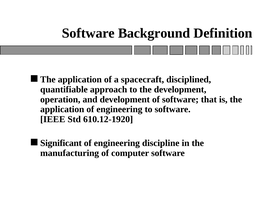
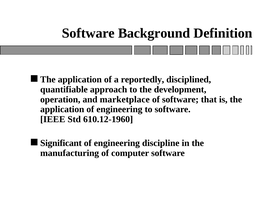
spacecraft: spacecraft -> reportedly (143, 80)
and development: development -> marketplace (125, 99)
610.12-1920: 610.12-1920 -> 610.12-1960 (108, 119)
